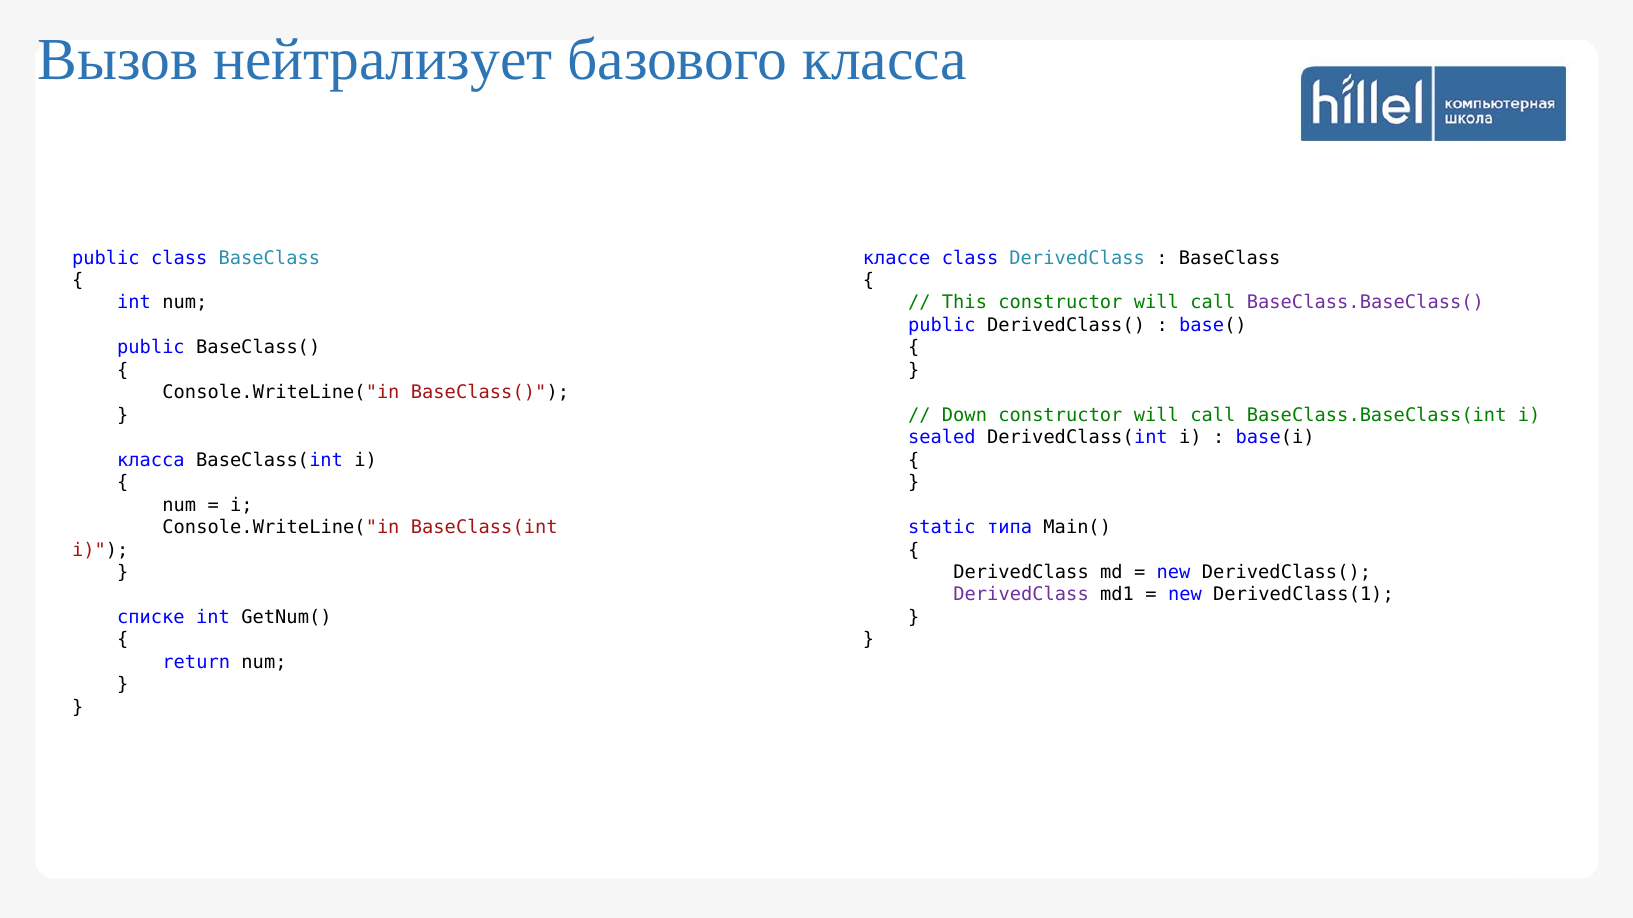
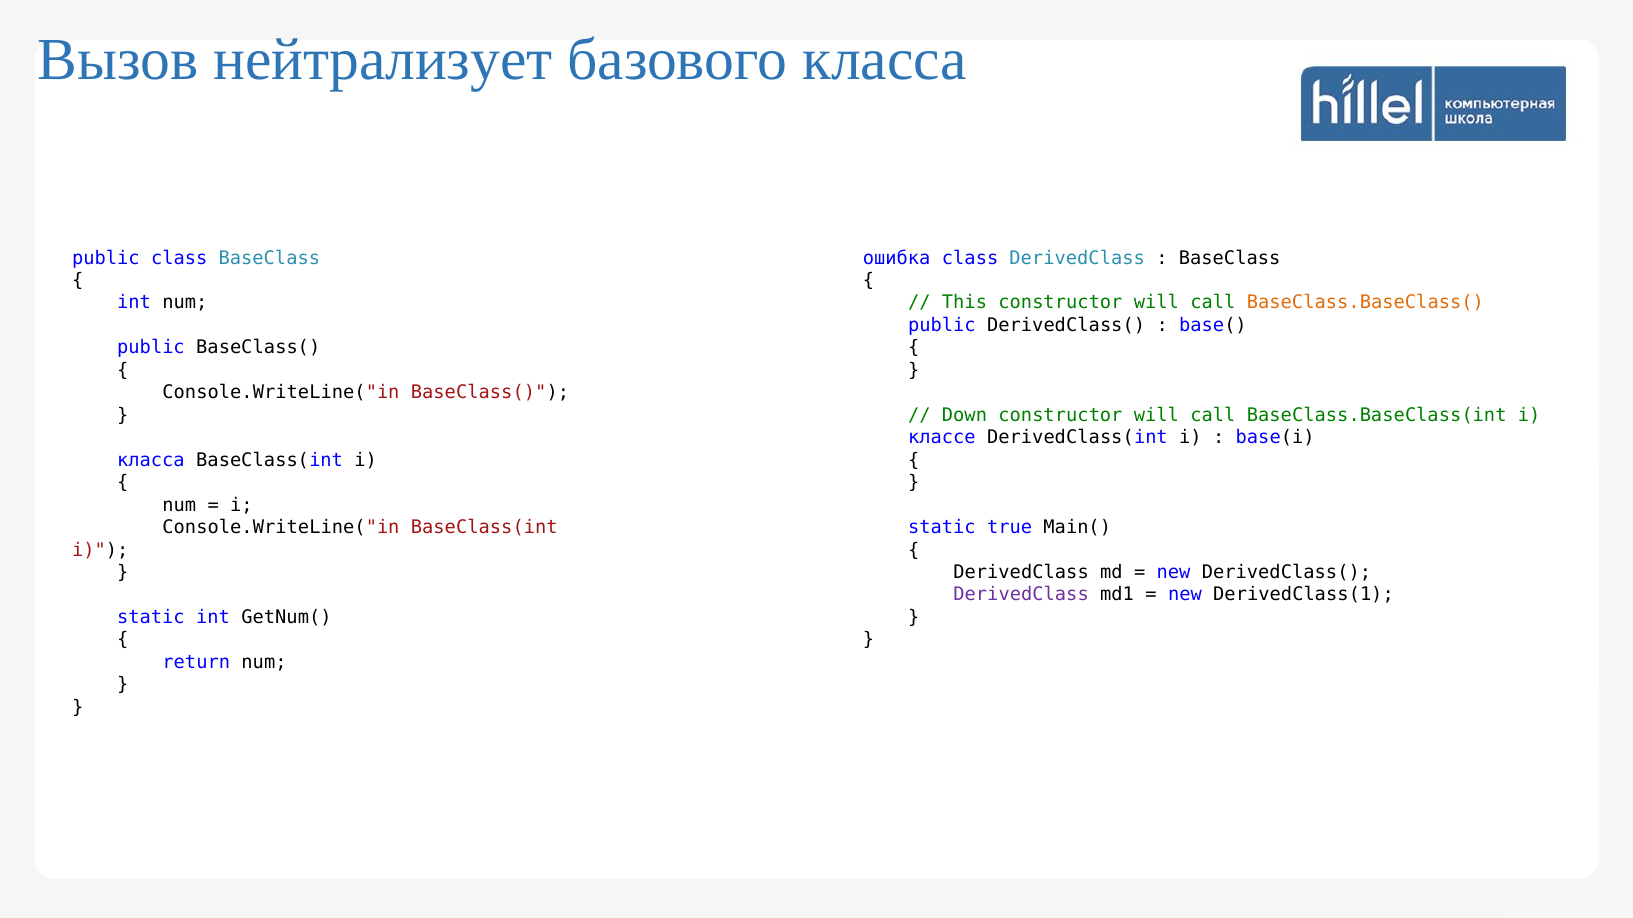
классе: классе -> ошибка (897, 258)
BaseClass.BaseClass( colour: purple -> orange (1365, 303)
sealed: sealed -> классе (942, 438)
типа: типа -> true (1010, 528)
списке: списке -> static (151, 618)
